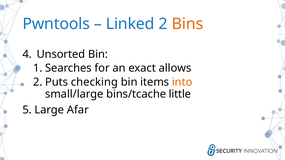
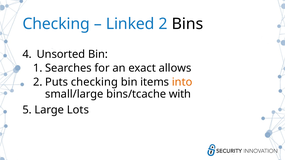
Pwntools: Pwntools -> Checking (56, 24)
Bins colour: orange -> black (187, 24)
little: little -> with (180, 94)
Afar: Afar -> Lots (78, 110)
